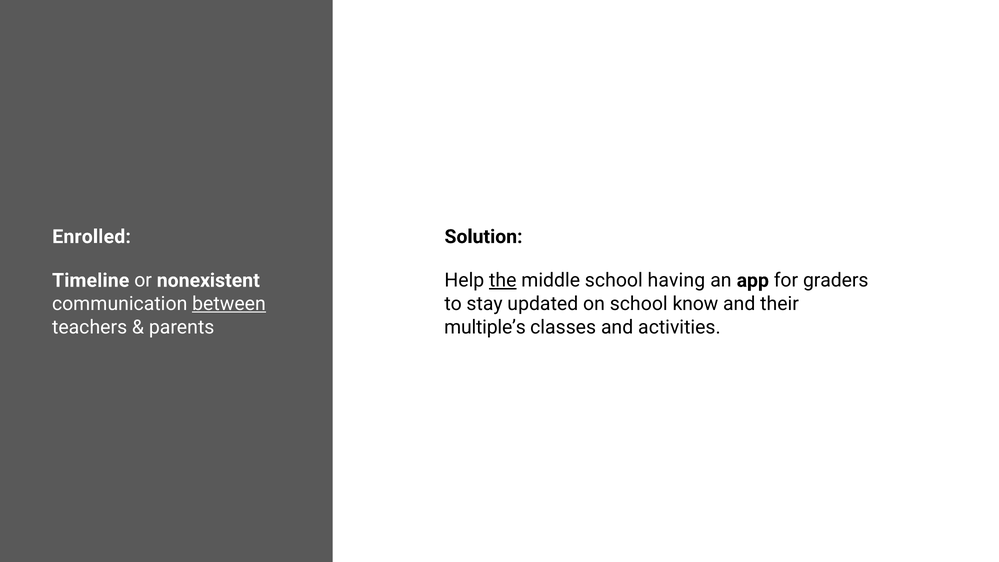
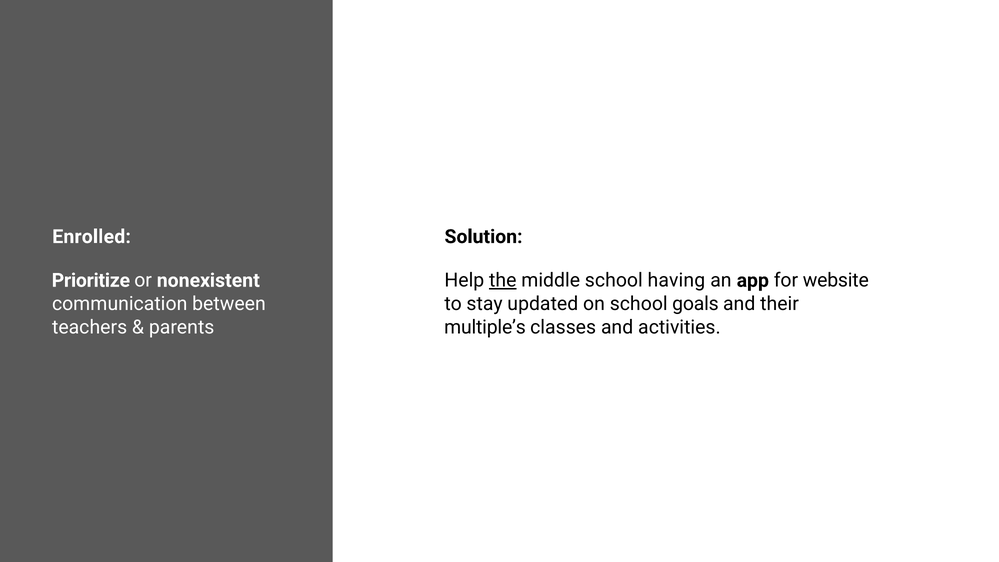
graders: graders -> website (836, 280)
Timeline: Timeline -> Prioritize (91, 280)
between underline: present -> none (229, 304)
know: know -> goals (695, 304)
